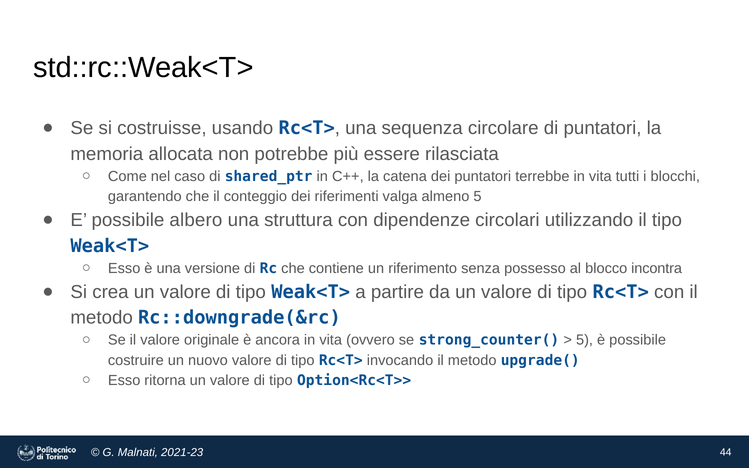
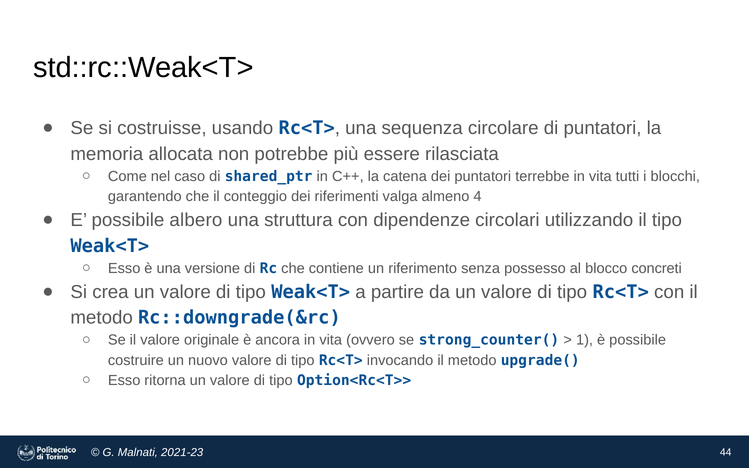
almeno 5: 5 -> 4 (477, 197)
incontra: incontra -> concreti (657, 268)
5: 5 -> 1 (585, 340)
